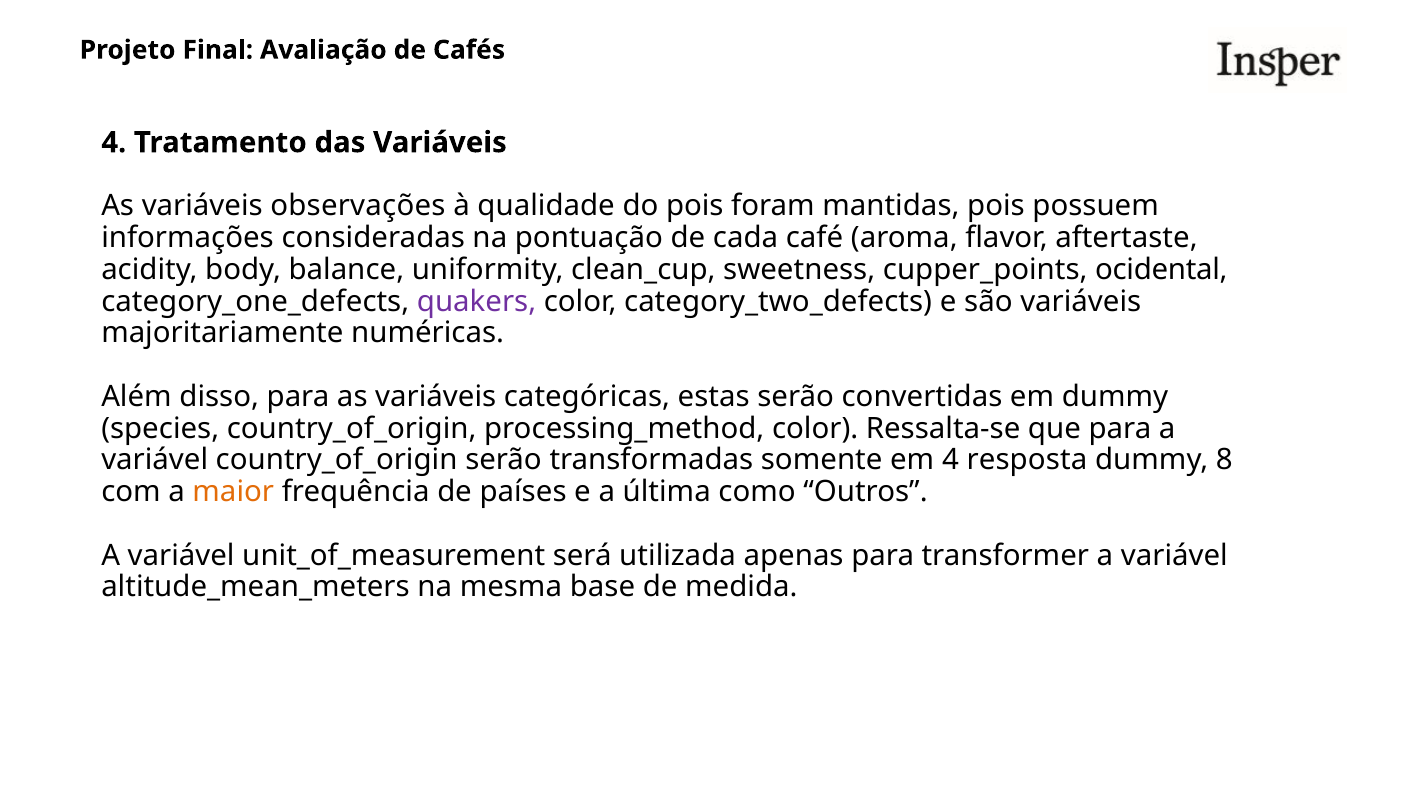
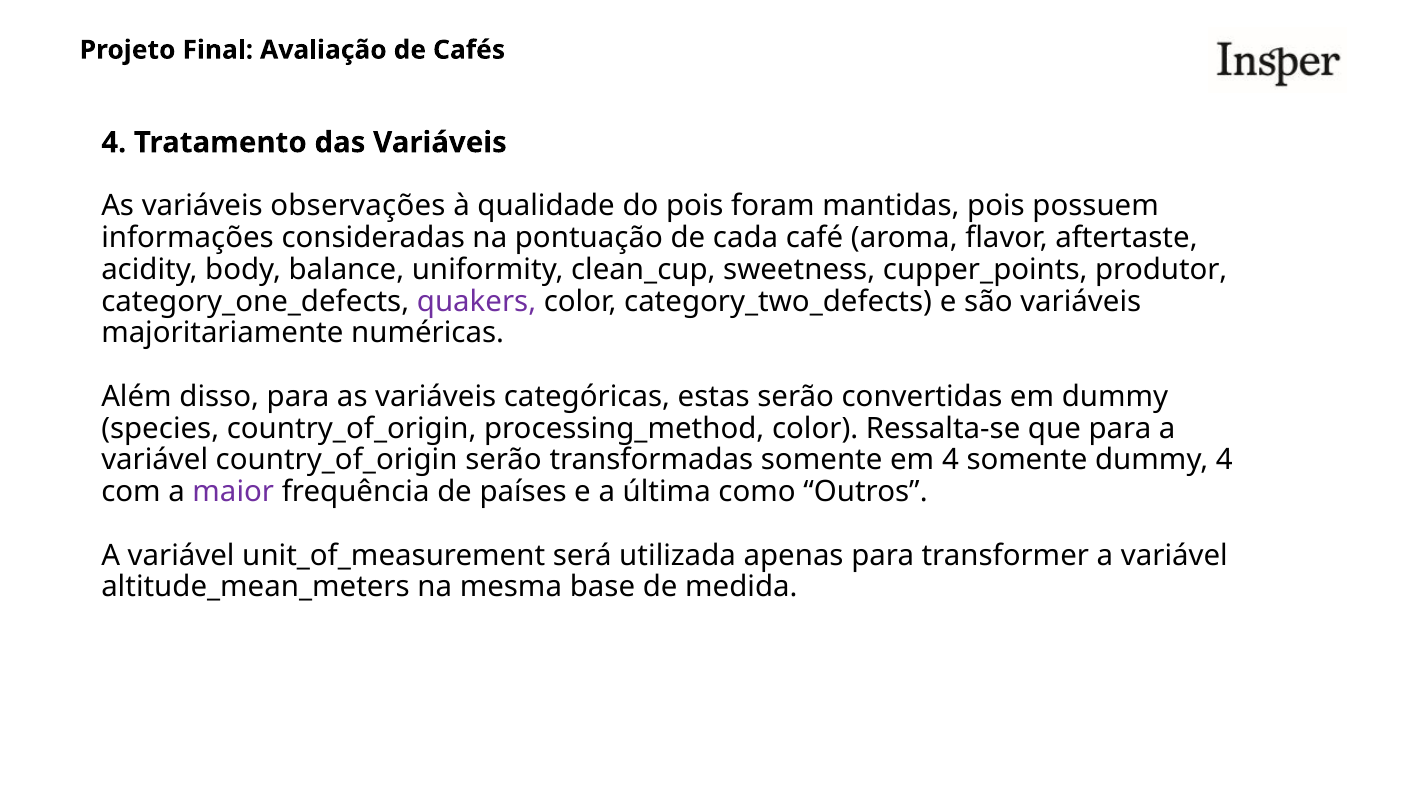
ocidental: ocidental -> produtor (1161, 269)
4 resposta: resposta -> somente (1027, 460)
dummy 8: 8 -> 4 (1224, 460)
maior colour: orange -> purple (233, 492)
